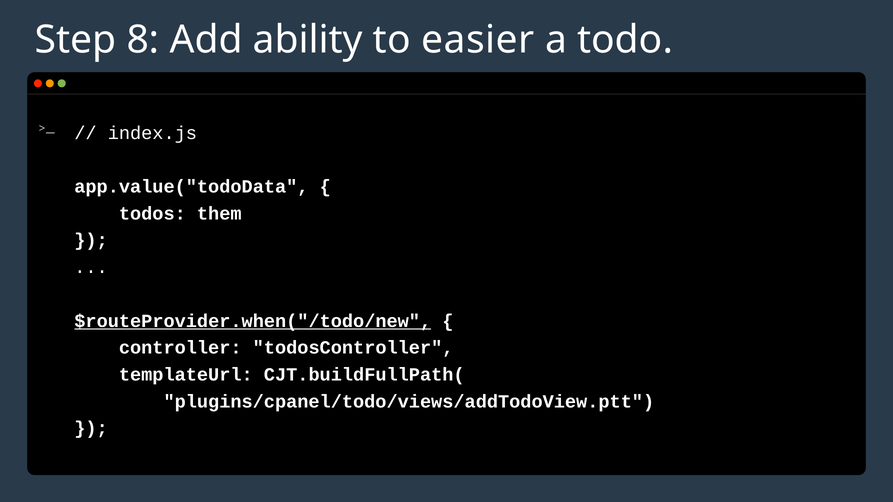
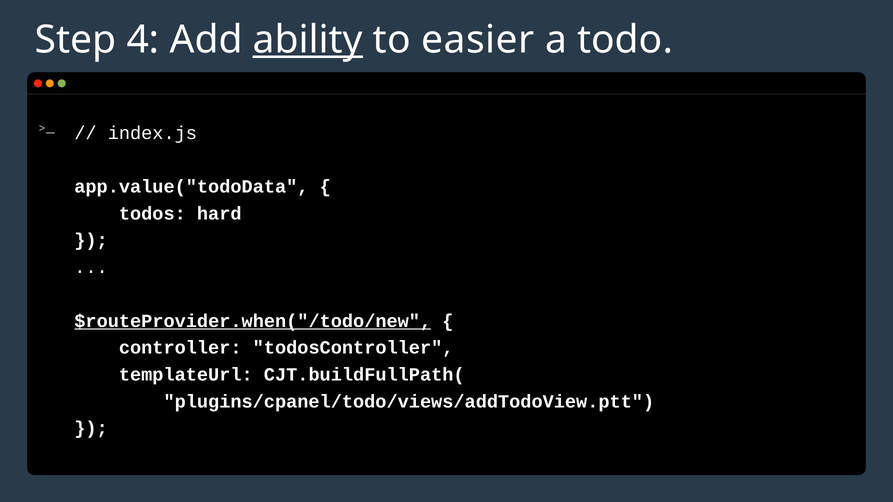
8: 8 -> 4 (143, 40)
ability underline: none -> present (308, 40)
them: them -> hard (219, 214)
